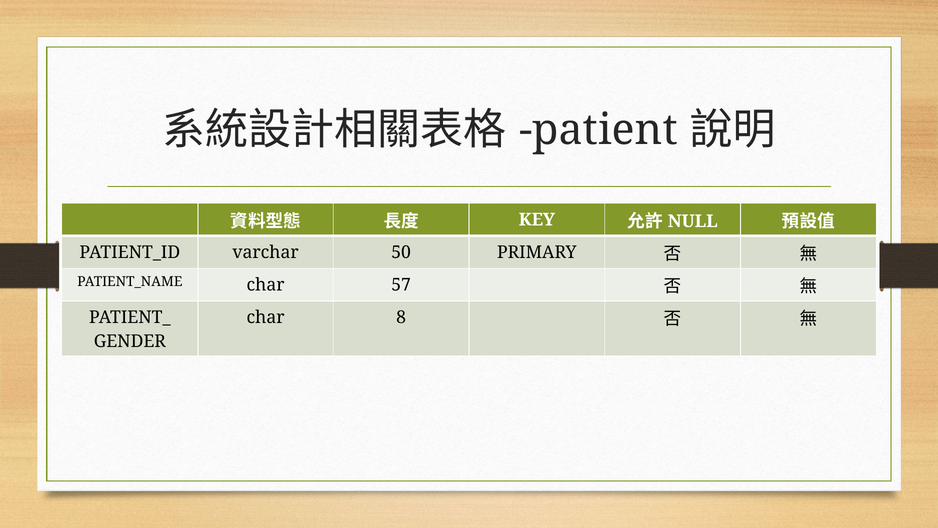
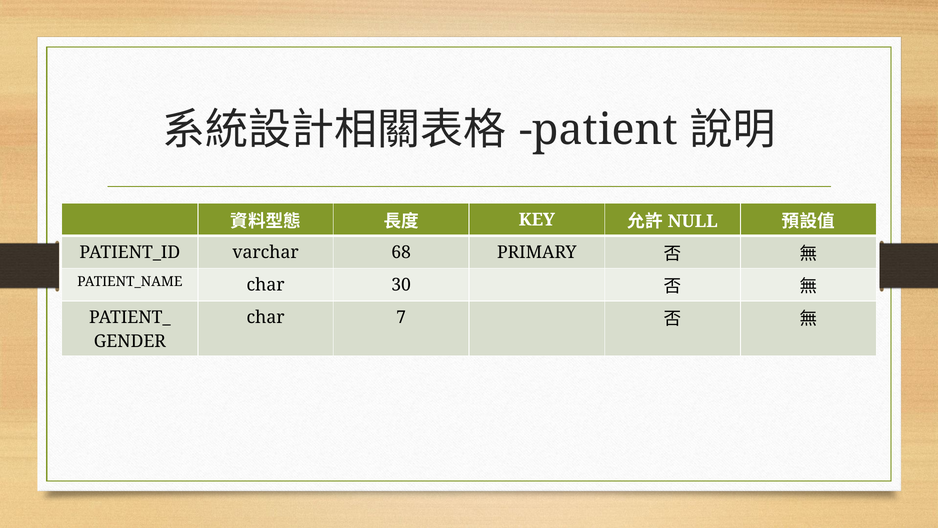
50: 50 -> 68 (401, 252)
57: 57 -> 30 (401, 285)
8: 8 -> 7 (401, 317)
